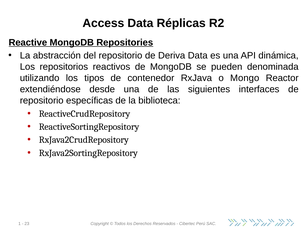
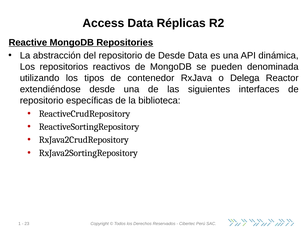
de Deriva: Deriva -> Desde (172, 56)
Mongo: Mongo -> Delega (245, 78)
